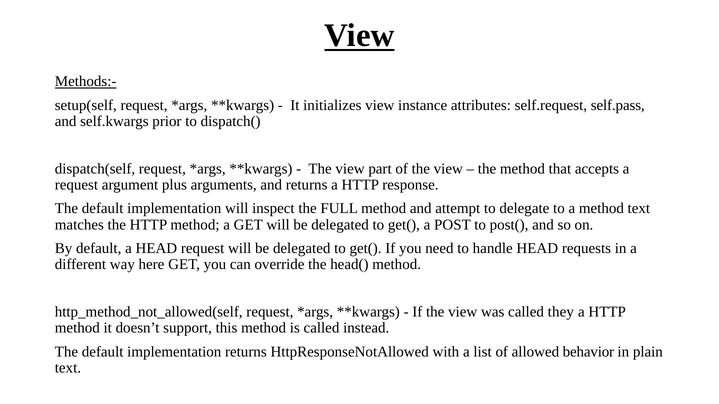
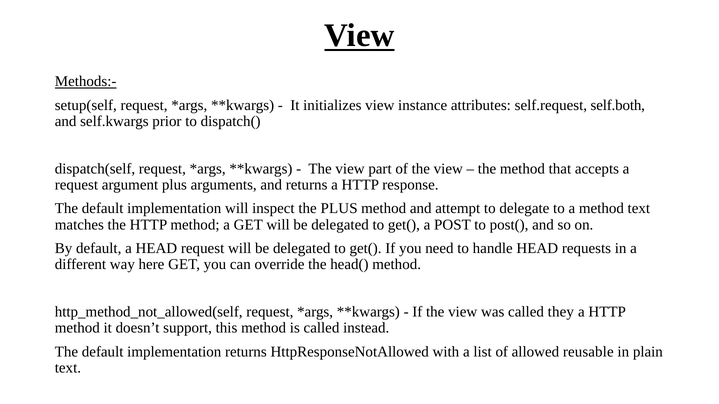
self.pass: self.pass -> self.both (618, 105)
the FULL: FULL -> PLUS (339, 209)
behavior: behavior -> reusable (588, 352)
